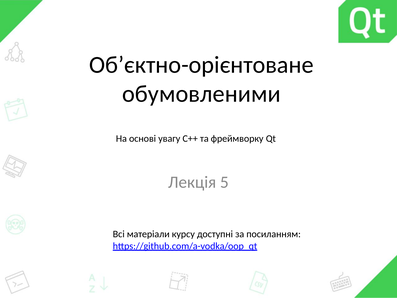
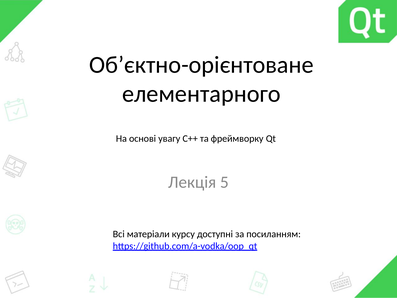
обумовленими: обумовленими -> елементарного (201, 94)
